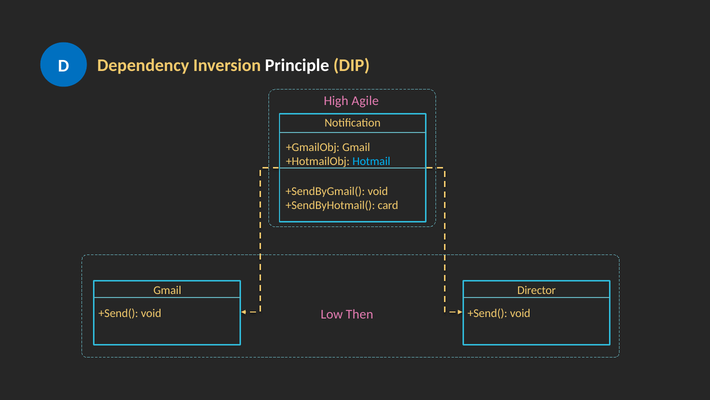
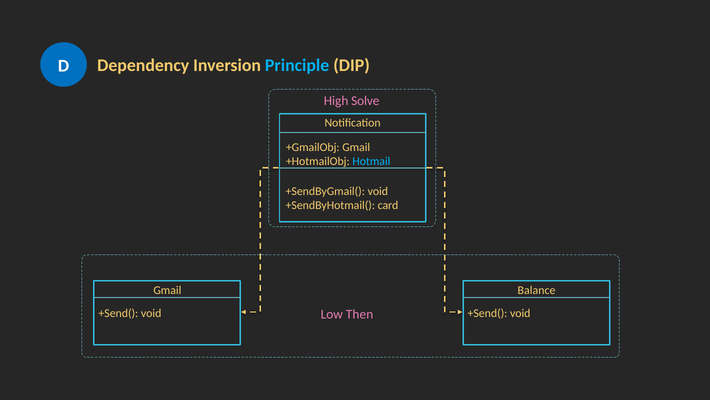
Principle colour: white -> light blue (297, 66)
Agile: Agile -> Solve (365, 101)
Director: Director -> Balance (537, 290)
